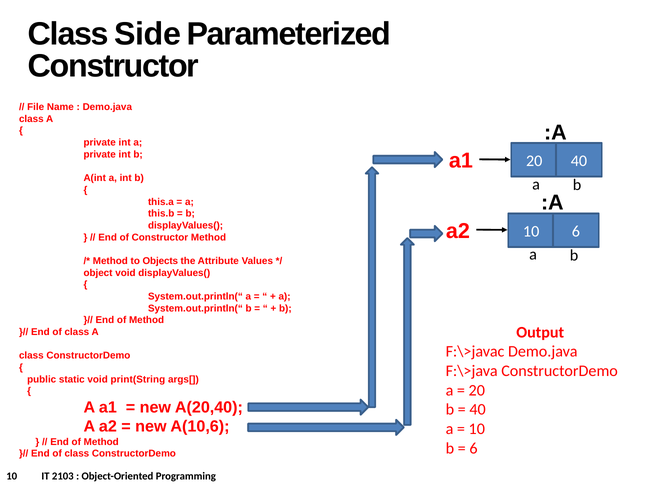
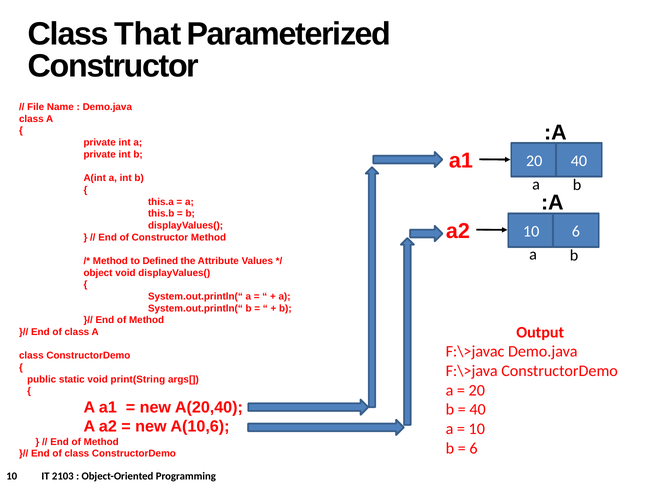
Side: Side -> That (148, 34)
Objects: Objects -> Defined (160, 261)
